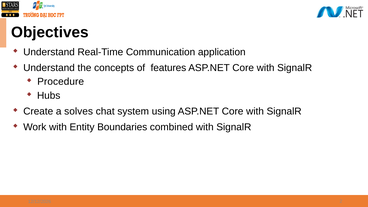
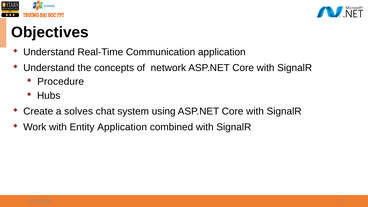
features: features -> network (168, 68)
Entity Boundaries: Boundaries -> Application (122, 127)
